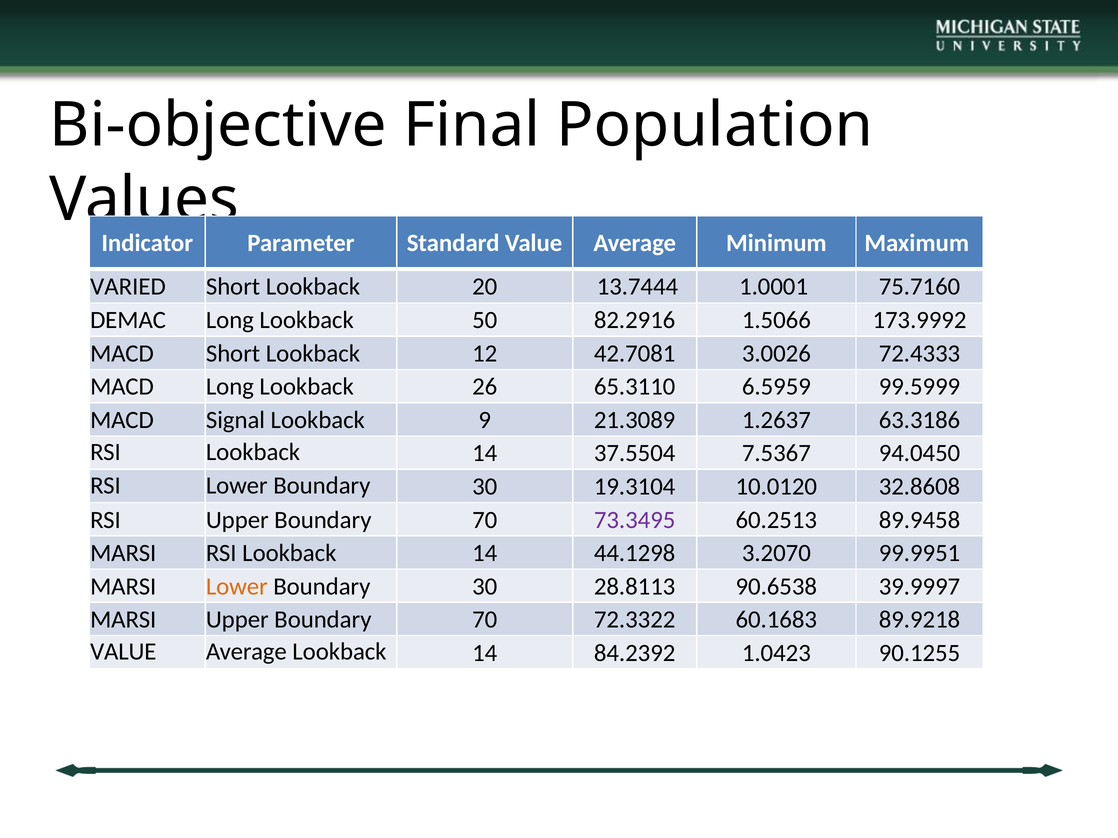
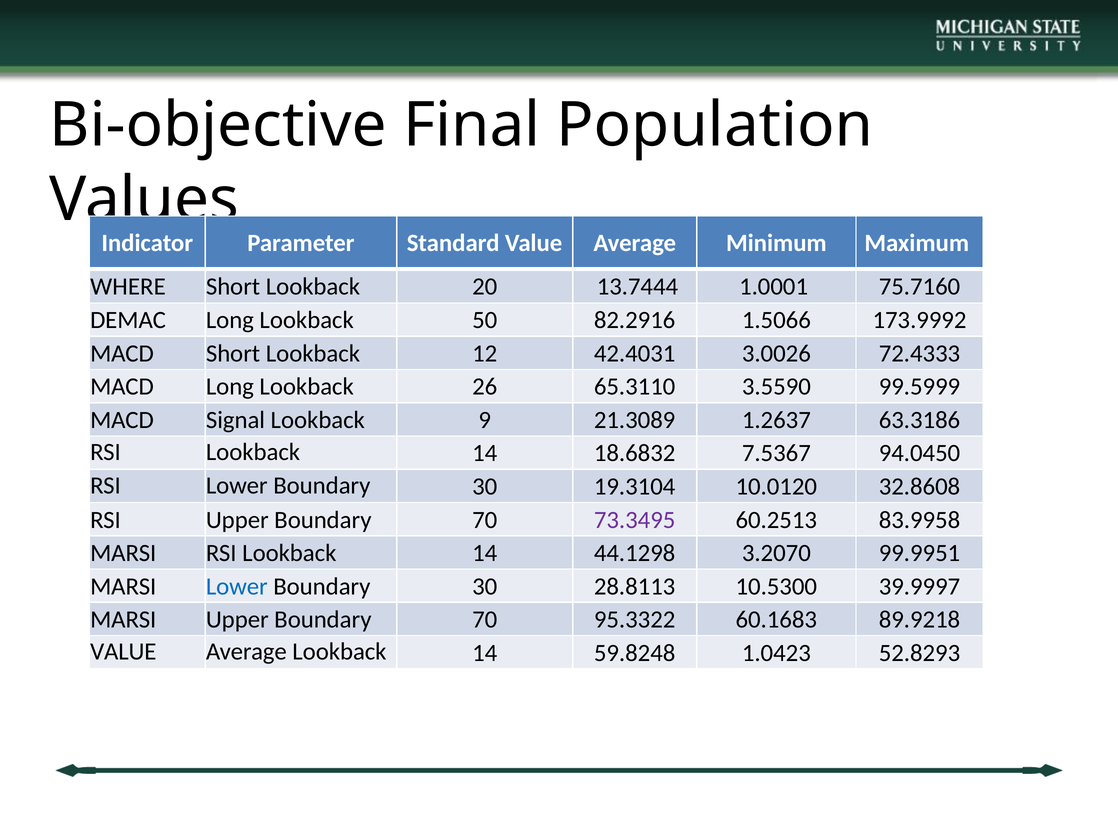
VARIED: VARIED -> WHERE (128, 287)
42.7081: 42.7081 -> 42.4031 (635, 354)
6.5959: 6.5959 -> 3.5590 (776, 387)
37.5504: 37.5504 -> 18.6832 (635, 454)
89.9458: 89.9458 -> 83.9958 (920, 520)
Lower colour: orange -> blue (237, 587)
90.6538: 90.6538 -> 10.5300 (776, 587)
72.3322: 72.3322 -> 95.3322 (635, 620)
84.2392: 84.2392 -> 59.8248 (635, 653)
90.1255: 90.1255 -> 52.8293 (920, 653)
